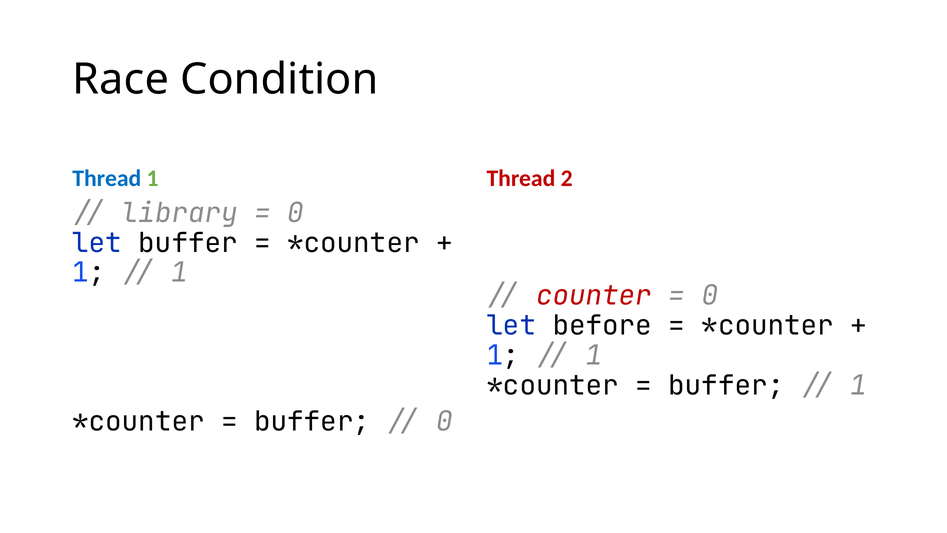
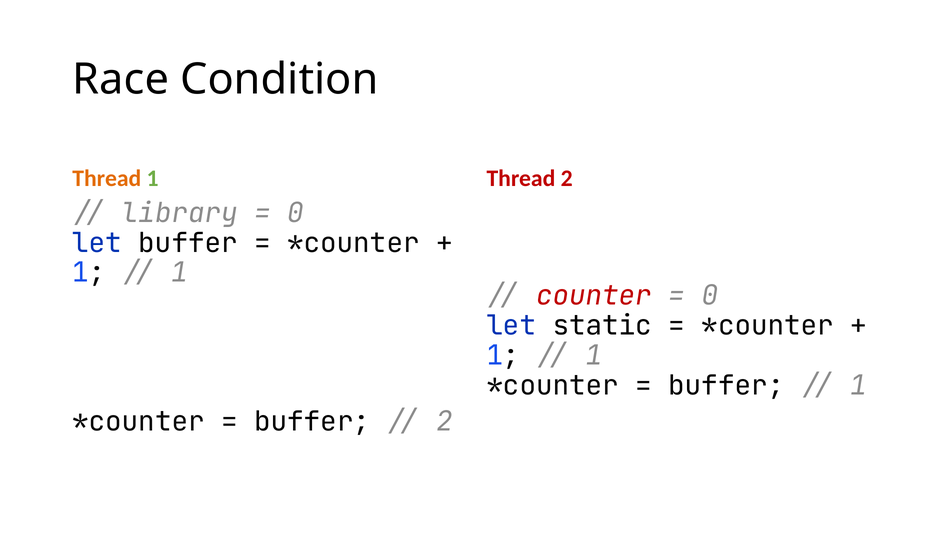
Thread colour: blue -> orange (107, 178)
before: before -> static (602, 325)
0: 0 -> 2 (444, 422)
